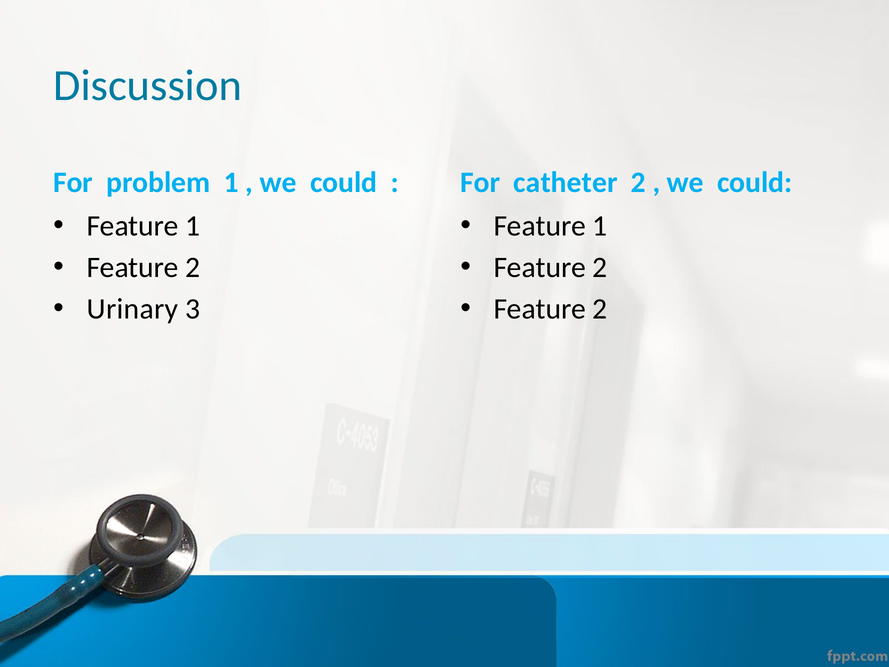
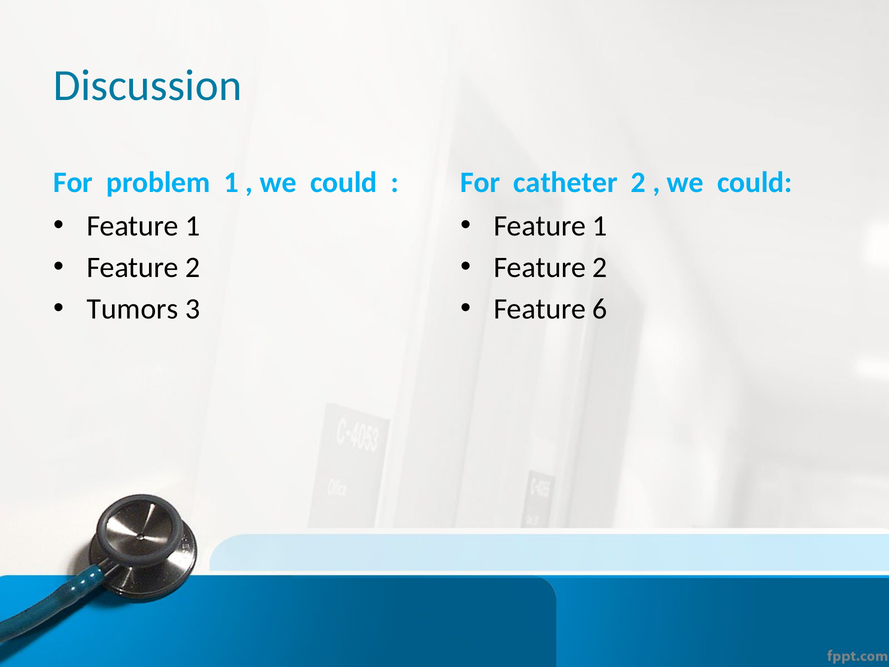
Urinary: Urinary -> Tumors (133, 309)
2: 2 -> 6 (600, 309)
